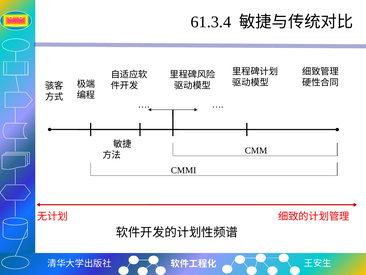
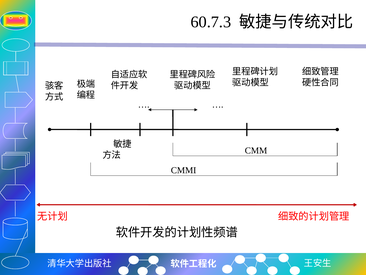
61.3.4: 61.3.4 -> 60.7.3 (211, 22)
